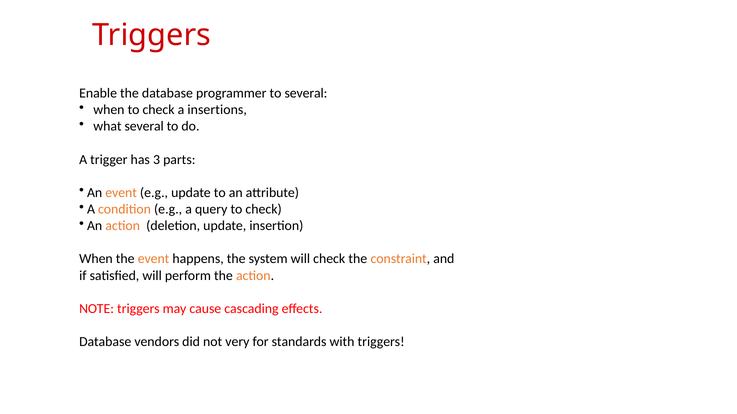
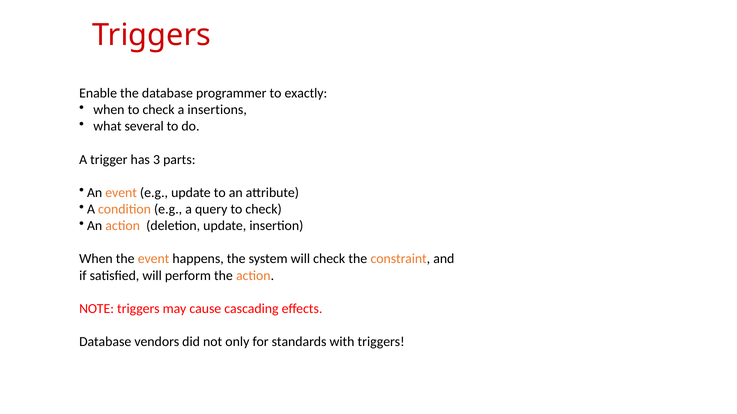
to several: several -> exactly (306, 93)
very: very -> only (237, 342)
